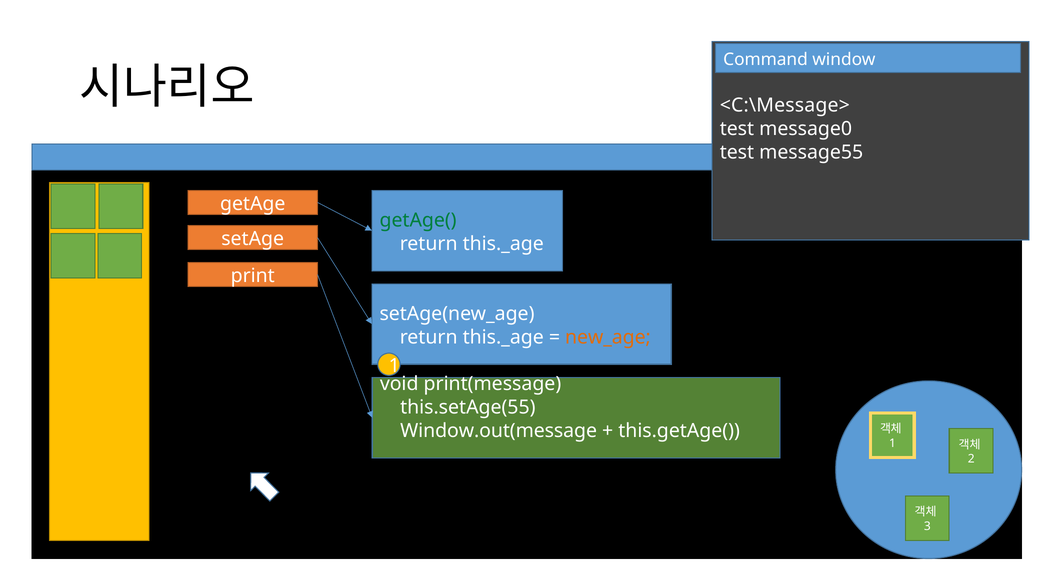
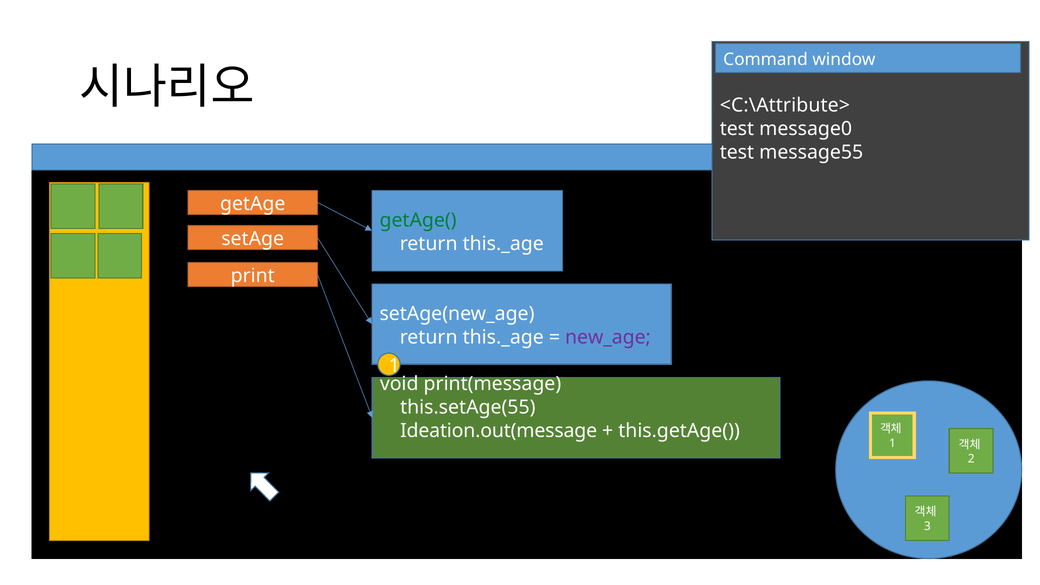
<C:\Message>: <C:\Message> -> <C:\Attribute> (785, 105)
new_age colour: orange -> purple (608, 337)
Window.out(message: Window.out(message -> Ideation.out(message (499, 431)
